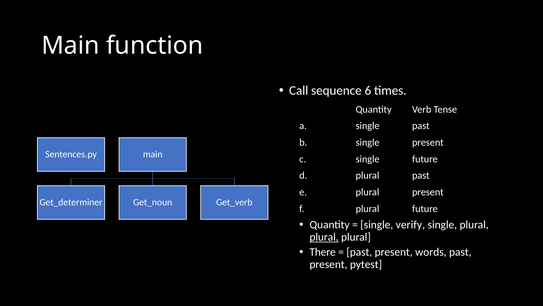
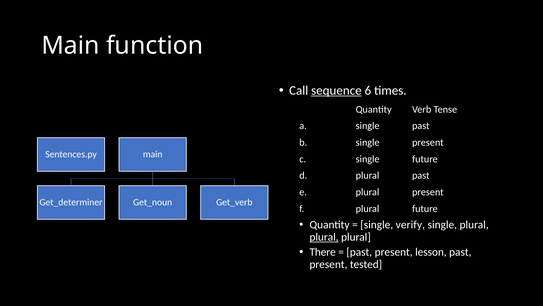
sequence underline: none -> present (336, 90)
words: words -> lesson (431, 252)
pytest: pytest -> tested (366, 264)
